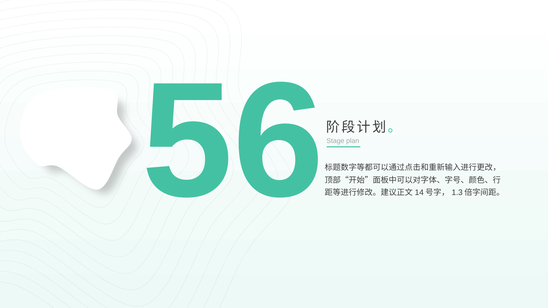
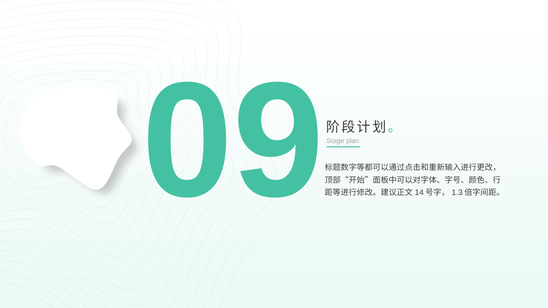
56: 56 -> 09 (233, 142)
